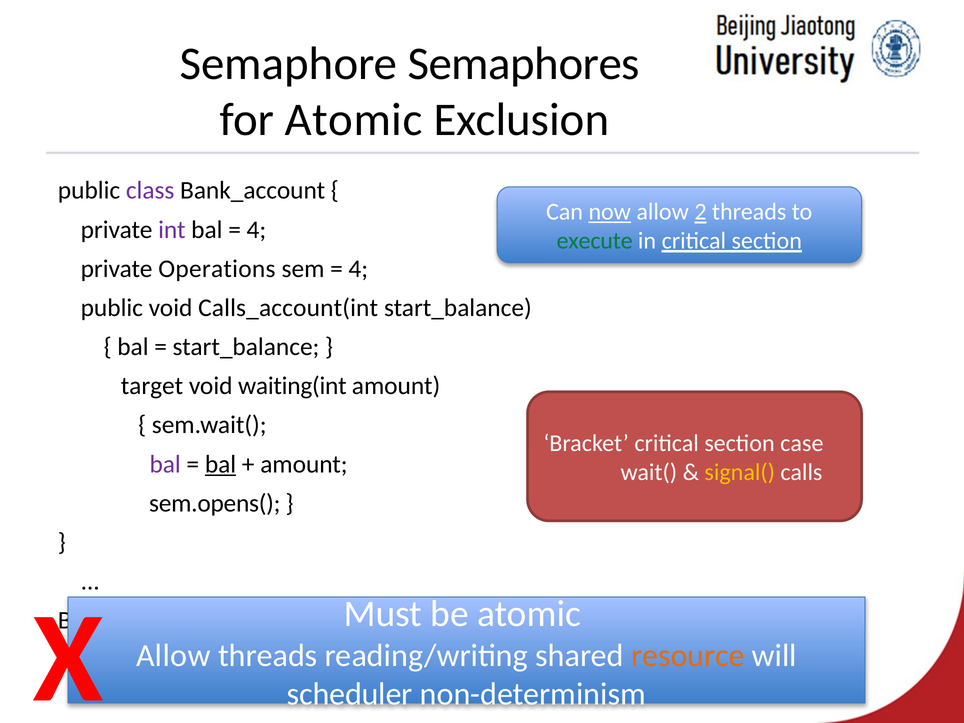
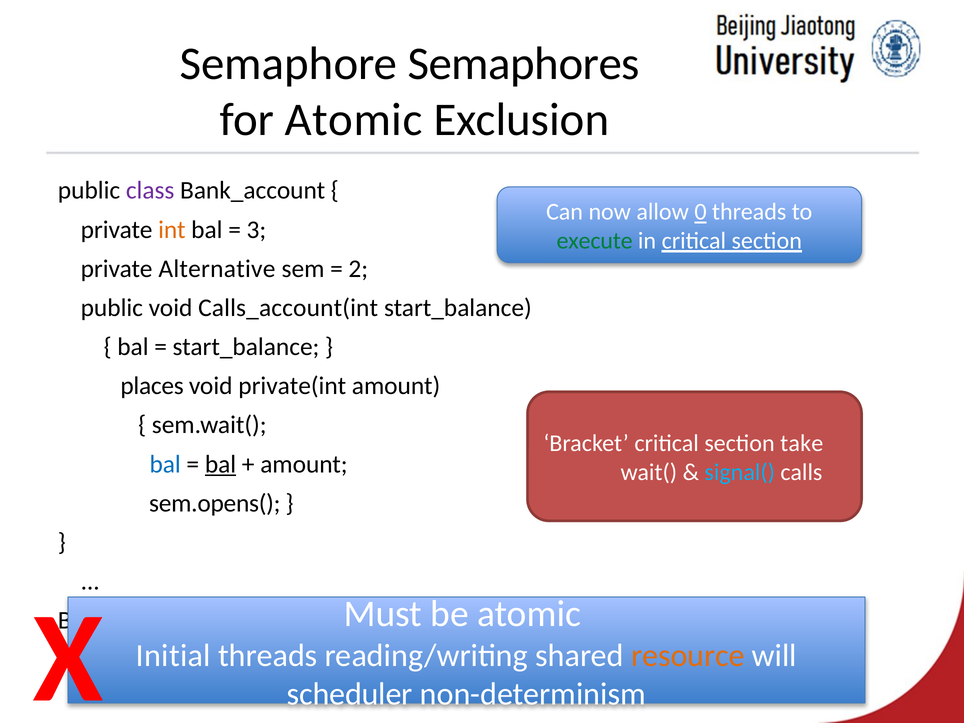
now underline: present -> none (610, 212)
2: 2 -> 0 (701, 212)
int colour: purple -> orange (172, 230)
4: 4 -> 3 (256, 230)
Operations: Operations -> Alternative (217, 269)
4: 4 -> 2 (358, 269)
target: target -> places (152, 386)
waiting(int: waiting(int -> private(int (292, 386)
case: case -> take (802, 444)
bal colour: purple -> blue (165, 464)
signal( colour: yellow -> light blue (740, 472)
Allow: Allow -> Initial (173, 655)
